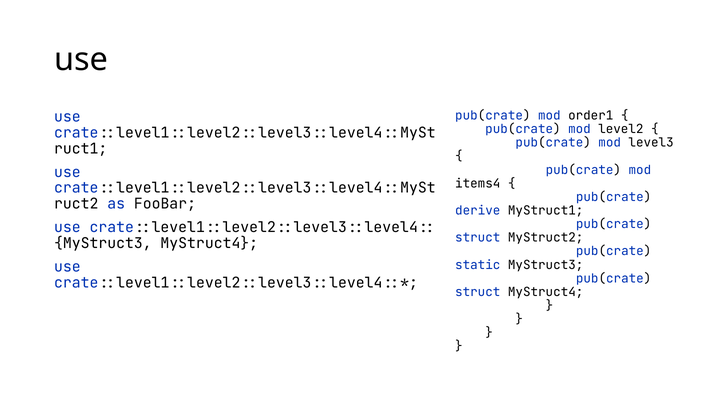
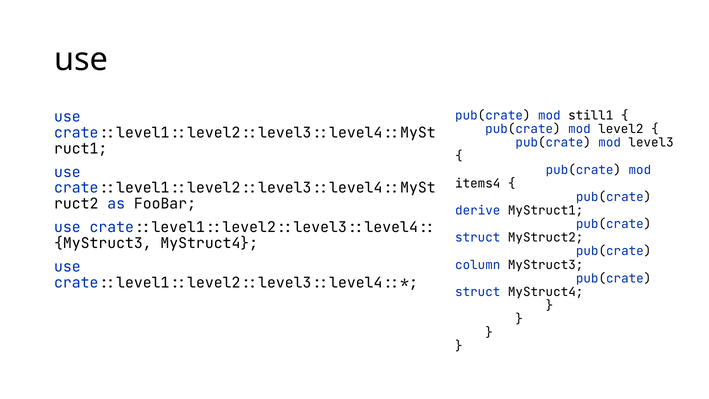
order1: order1 -> still1 (591, 116)
static: static -> column (478, 265)
